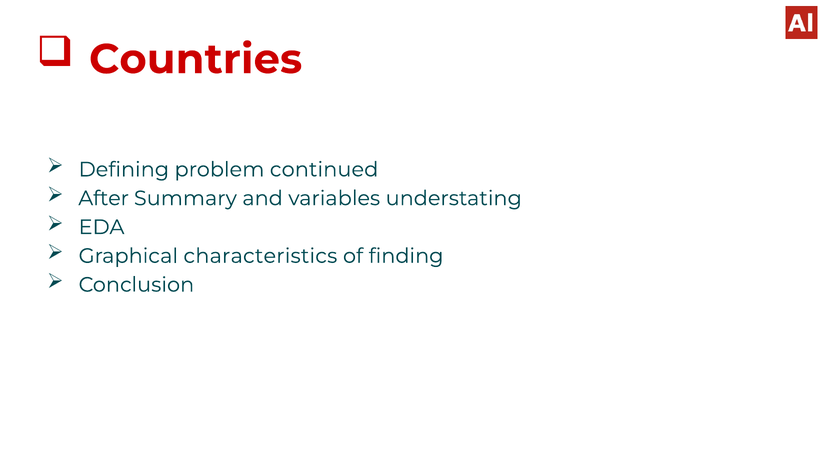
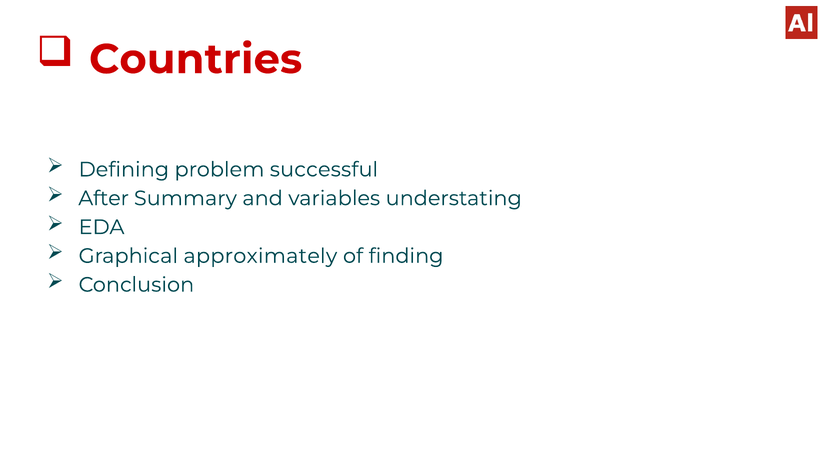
continued: continued -> successful (324, 169)
characteristics: characteristics -> approximately (260, 256)
